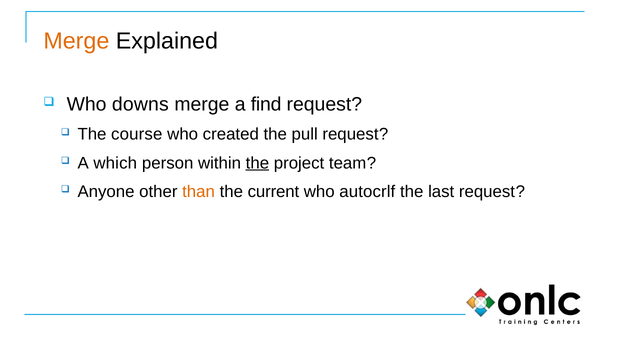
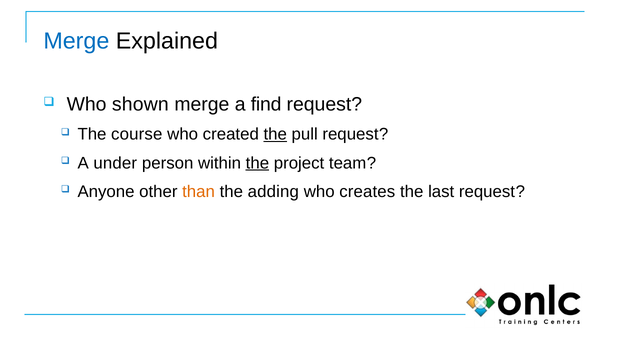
Merge colour: orange -> blue (76, 41)
downs: downs -> shown (140, 105)
the underline: none -> present (275, 135)
which: which -> under (115, 163)
current: current -> adding (273, 192)
autocrlf: autocrlf -> creates (367, 192)
